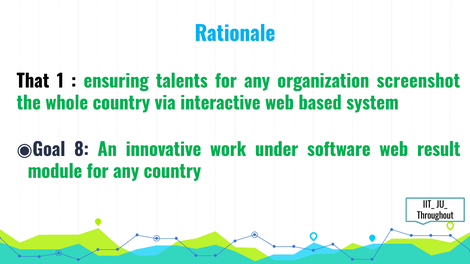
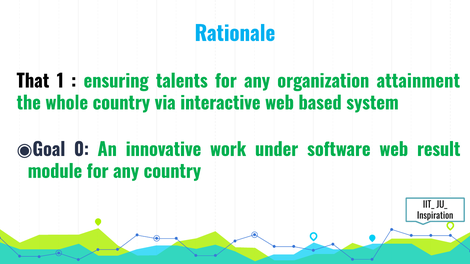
screenshot: screenshot -> attainment (418, 82)
8: 8 -> 0 (81, 150)
Throughout: Throughout -> Inspiration (435, 216)
